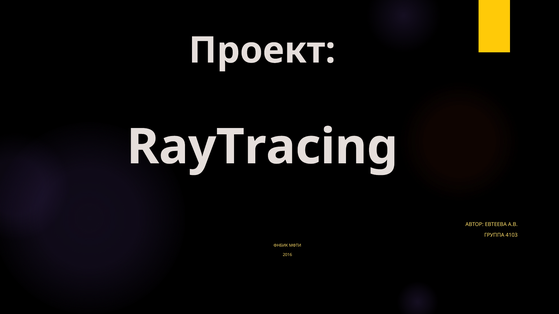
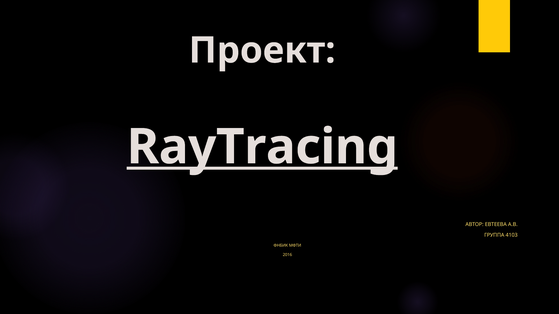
RayTracing underline: none -> present (262, 147)
